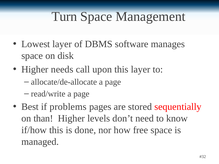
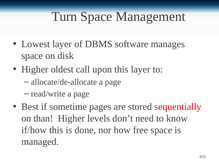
needs: needs -> oldest (62, 69)
problems: problems -> sometime (68, 107)
